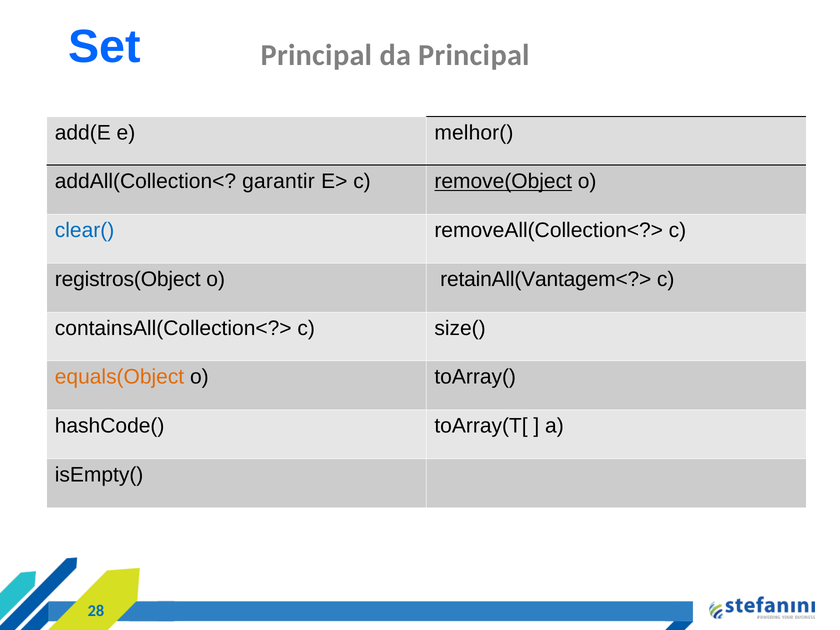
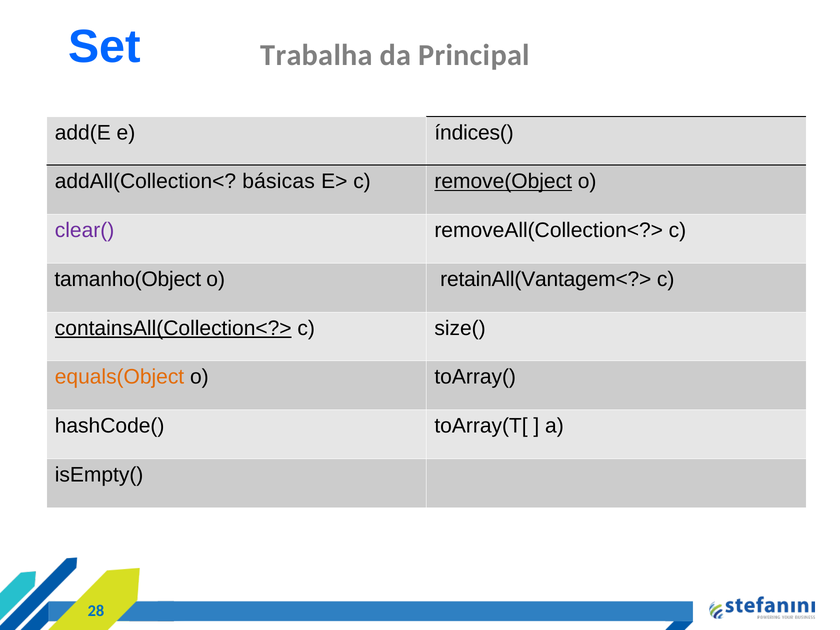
Principal: Principal -> Trabalha (316, 55)
melhor(: melhor( -> índices( (474, 133)
garantir: garantir -> básicas (279, 182)
clear( colour: blue -> purple (85, 230)
registros(Object: registros(Object -> tamanho(Object (128, 279)
containsAll(Collection<?> underline: none -> present (173, 328)
